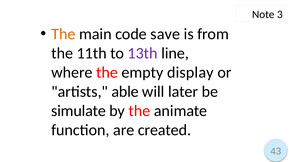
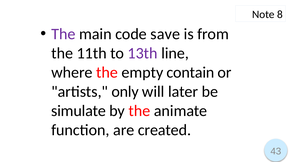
3: 3 -> 8 (280, 14)
The colour: orange -> purple (63, 34)
display: display -> contain (190, 73)
able: able -> only (125, 92)
